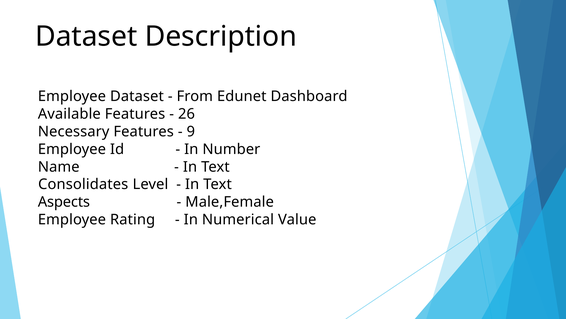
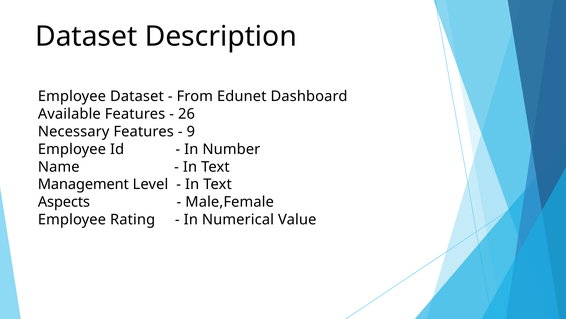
Consolidates: Consolidates -> Management (83, 184)
